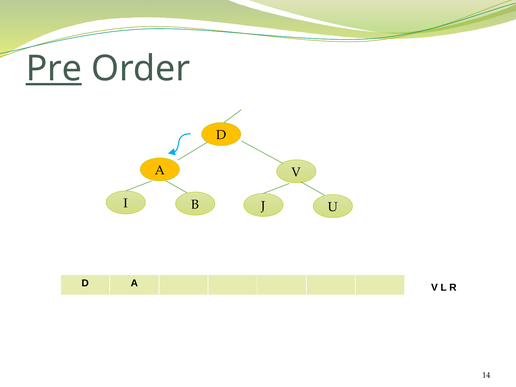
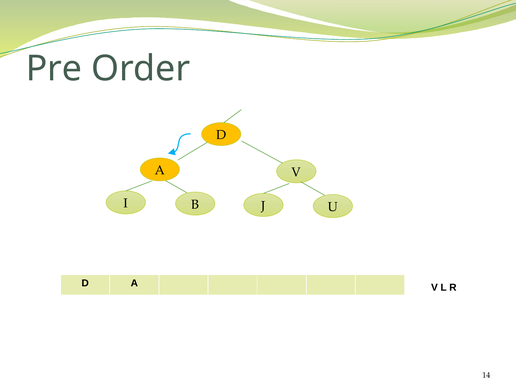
Pre underline: present -> none (54, 69)
